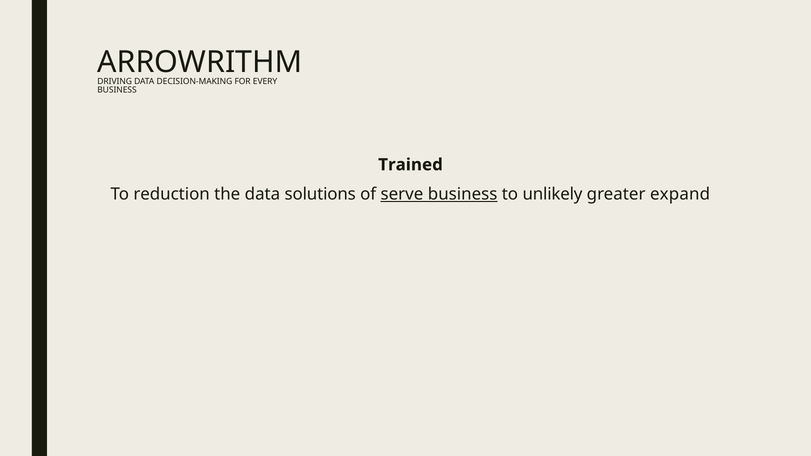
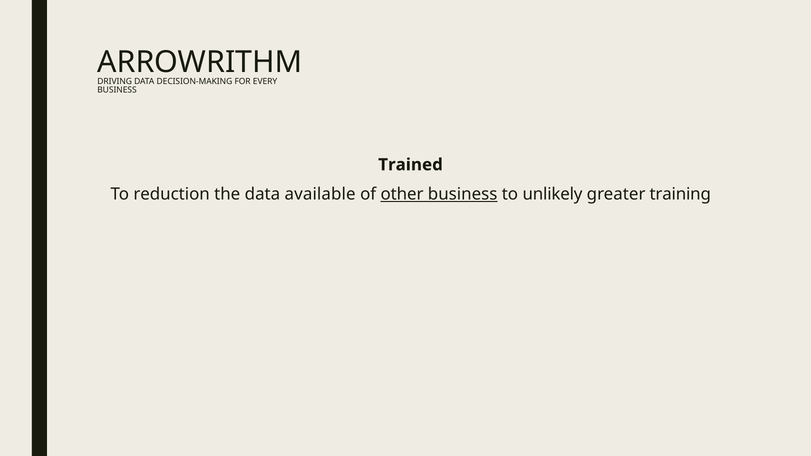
solutions: solutions -> available (320, 194)
serve: serve -> other (402, 194)
expand: expand -> training (680, 194)
